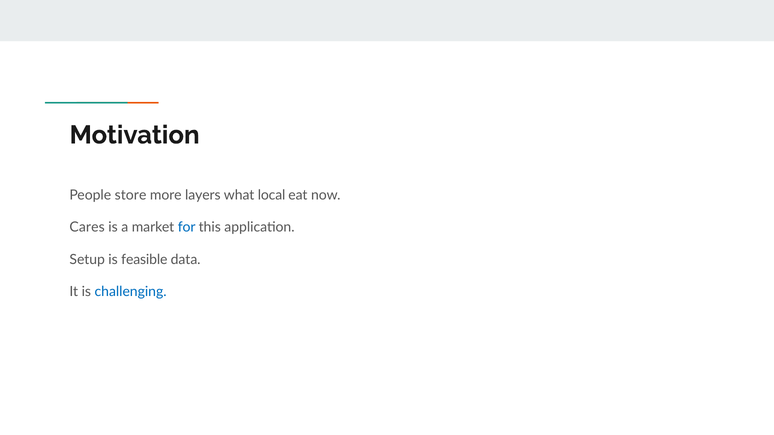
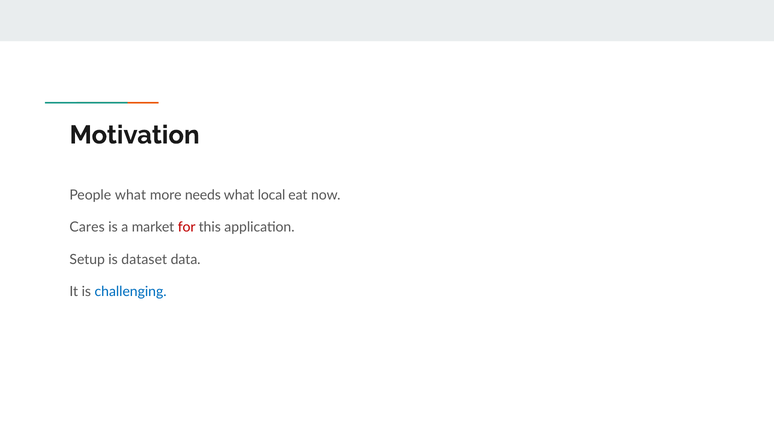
People store: store -> what (131, 195)
layers: layers -> needs (203, 195)
for colour: blue -> red (187, 228)
feasible: feasible -> dataset (144, 260)
